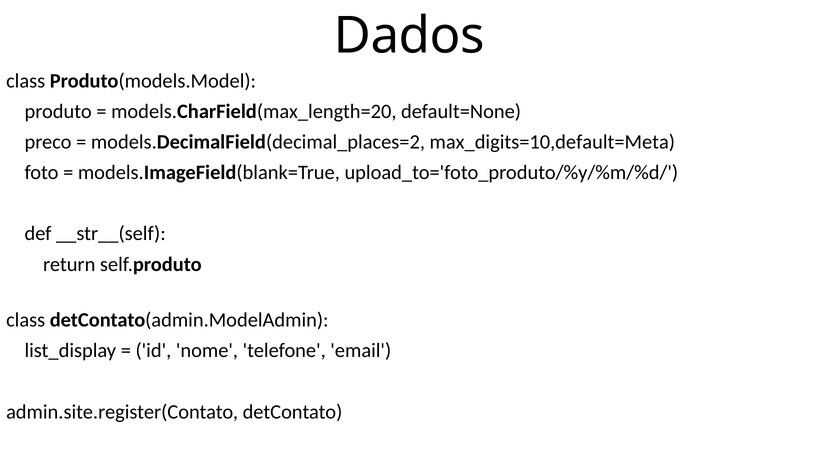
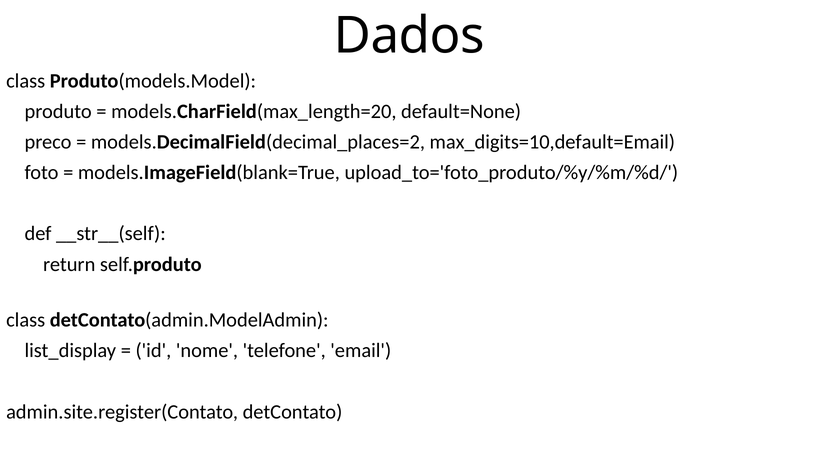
max_digits=10,default=Meta: max_digits=10,default=Meta -> max_digits=10,default=Email (552, 142)
